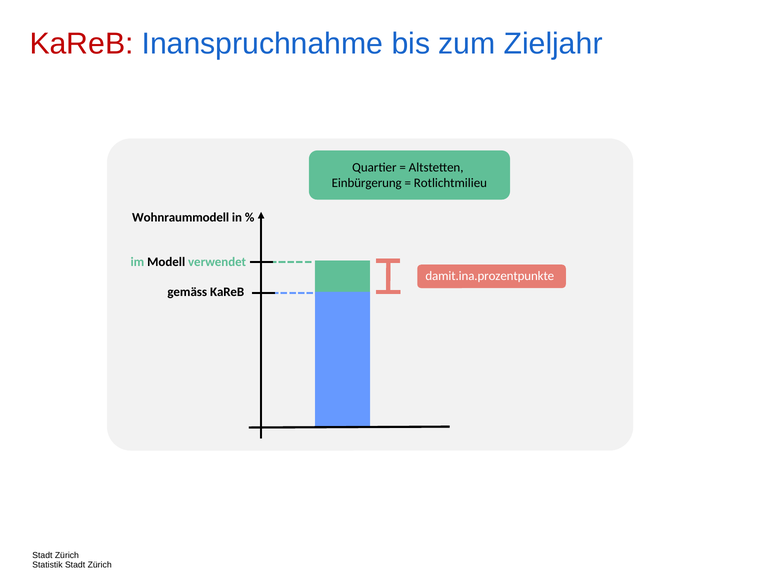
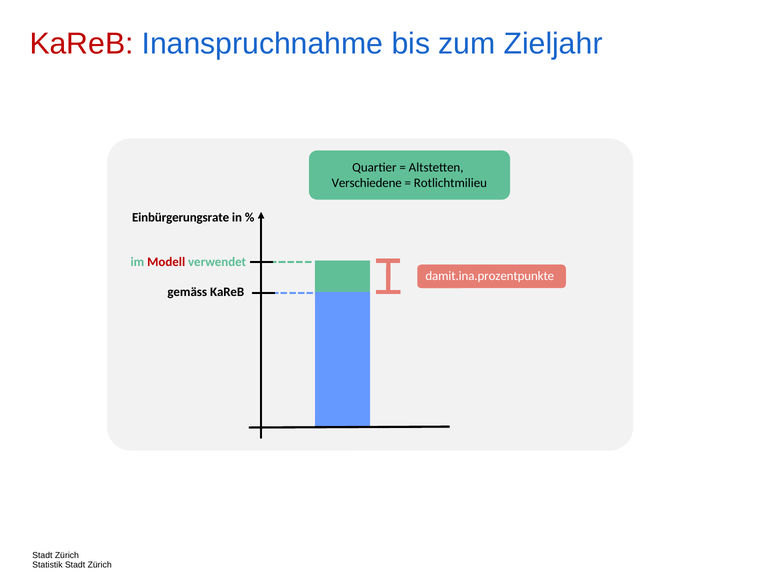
Einbürgerung: Einbürgerung -> Verschiedene (367, 183)
Wohnraummodell: Wohnraummodell -> Einbürgerungsrate (181, 218)
Modell colour: black -> red (166, 262)
